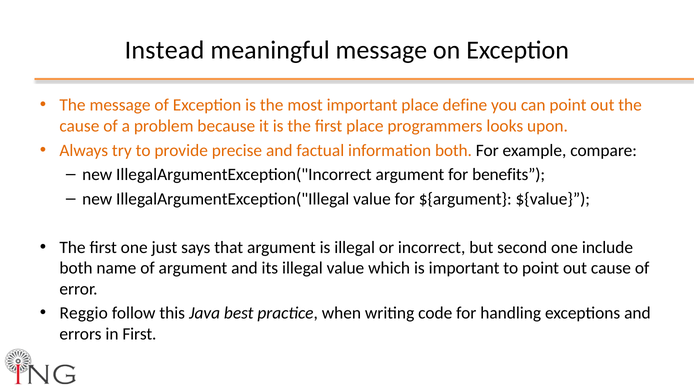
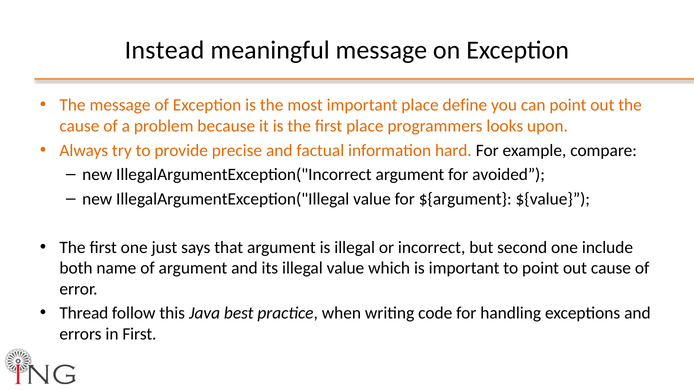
information both: both -> hard (453, 150)
benefits: benefits -> avoided (509, 175)
Reggio: Reggio -> Thread (84, 313)
